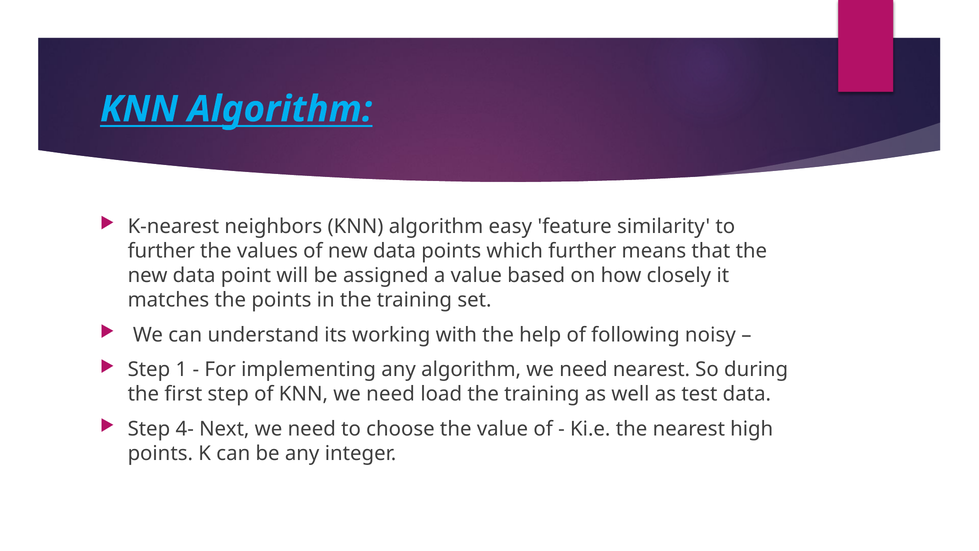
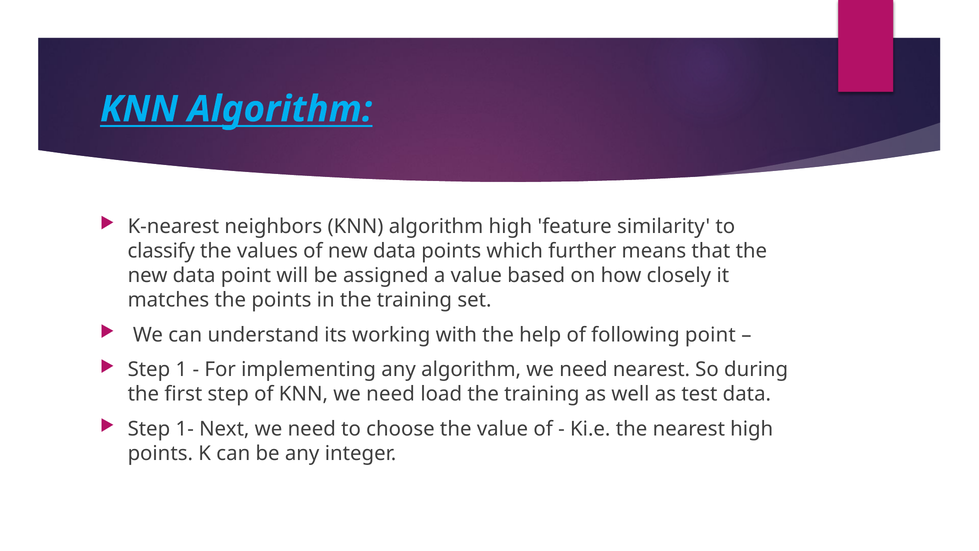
algorithm easy: easy -> high (510, 226)
further: further -> classify (161, 251)
following noisy: noisy -> point (710, 335)
4-: 4- -> 1- (185, 429)
